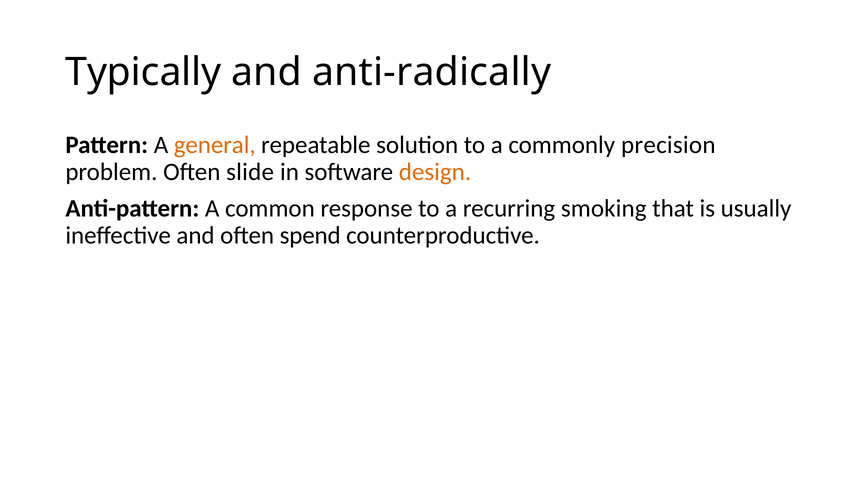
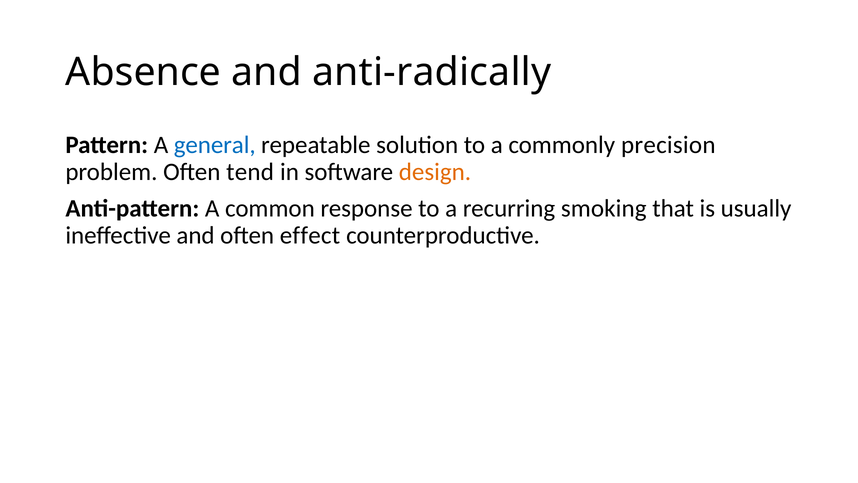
Typically: Typically -> Absence (143, 72)
general colour: orange -> blue (215, 145)
slide: slide -> tend (250, 172)
spend: spend -> effect (310, 235)
